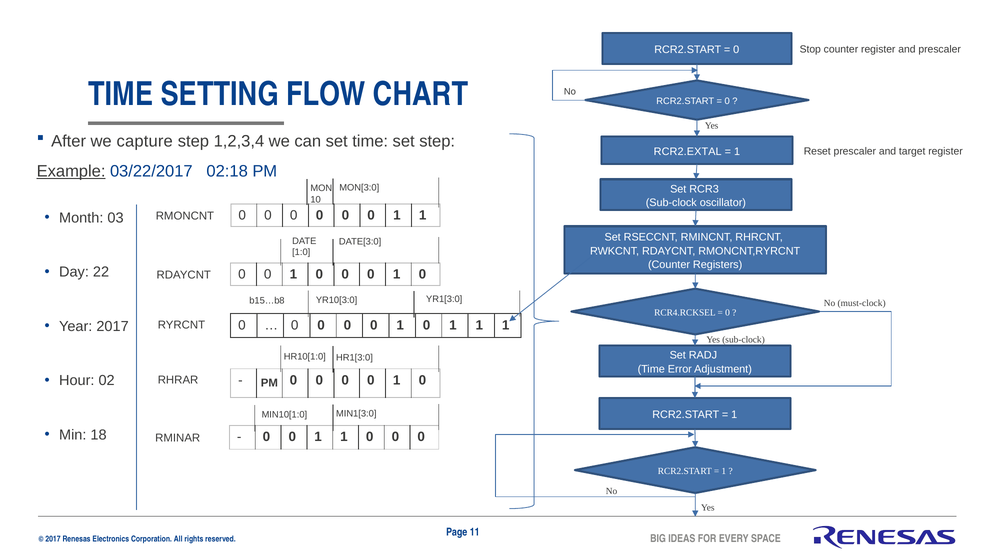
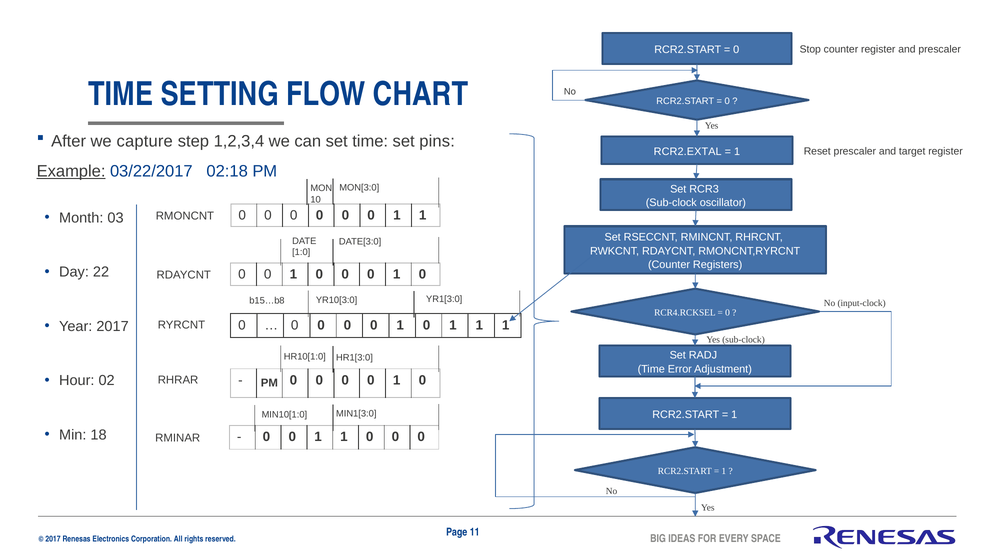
set step: step -> pins (437, 141)
must-clock: must-clock -> input-clock (862, 304)
